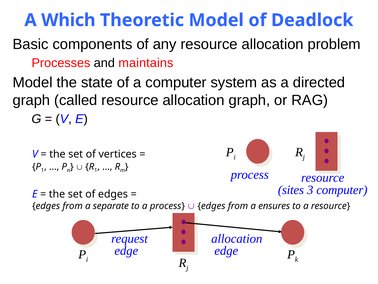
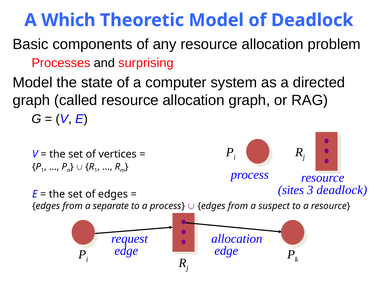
maintains: maintains -> surprising (146, 63)
3 computer: computer -> deadlock (342, 190)
ensures: ensures -> suspect (274, 206)
